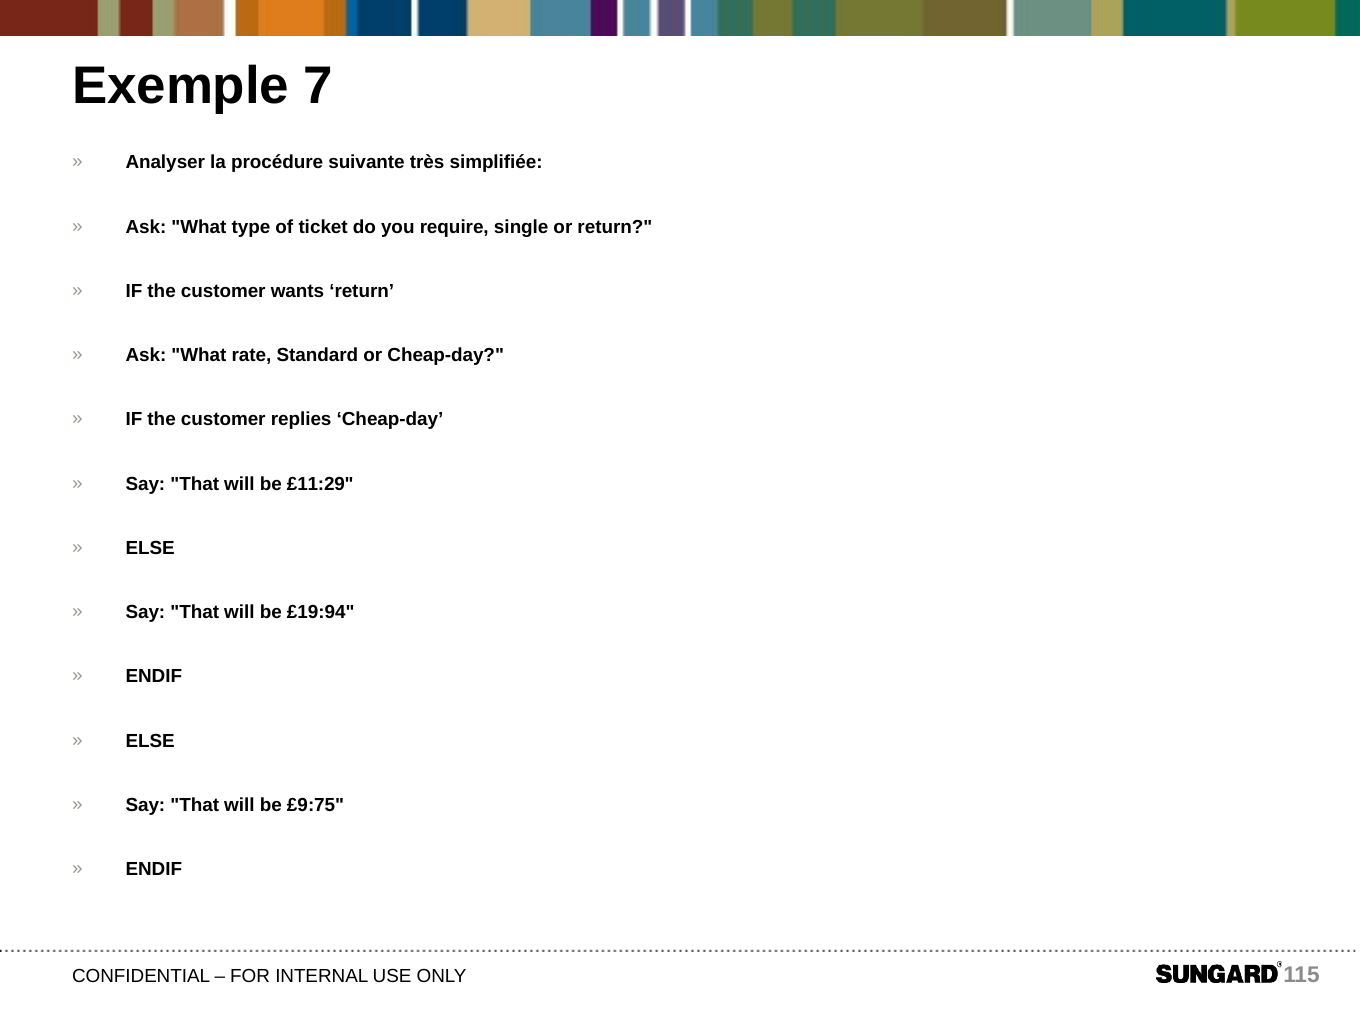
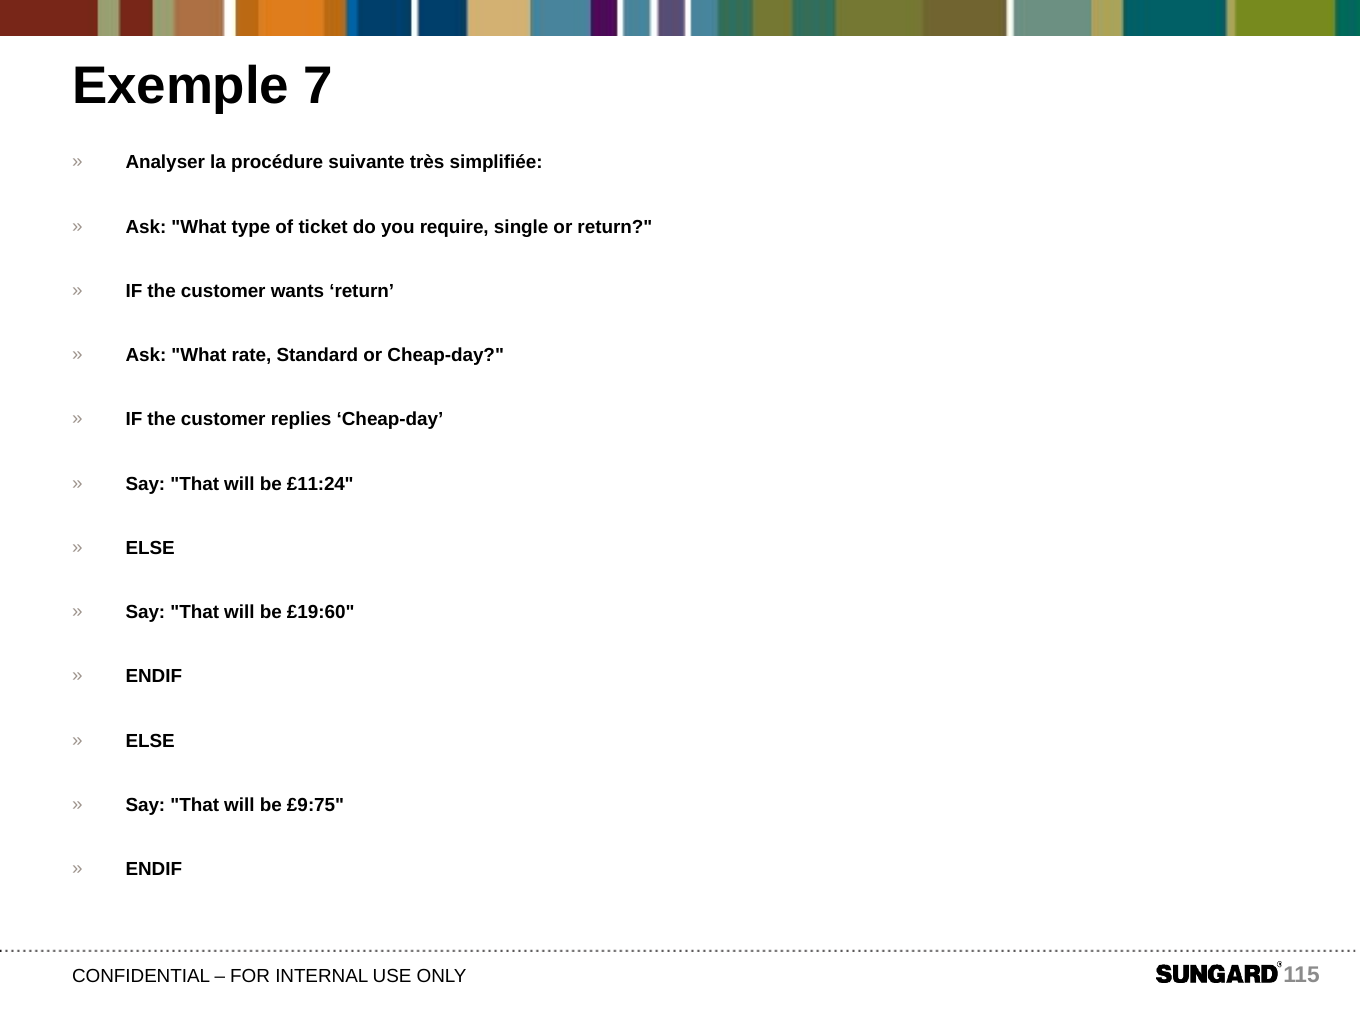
£11:29: £11:29 -> £11:24 (320, 484)
£19:94: £19:94 -> £19:60 (321, 612)
